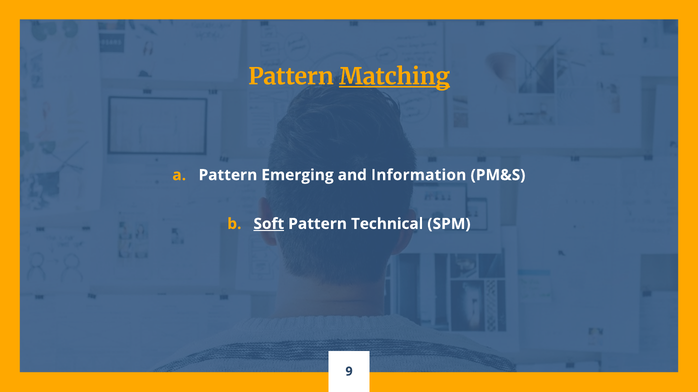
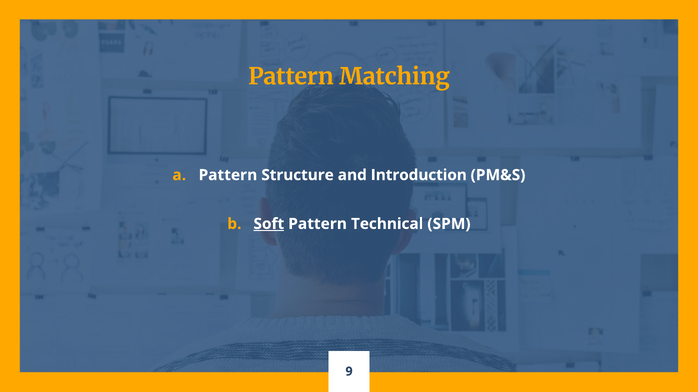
Matching underline: present -> none (395, 77)
Emerging: Emerging -> Structure (298, 175)
Information: Information -> Introduction (419, 175)
